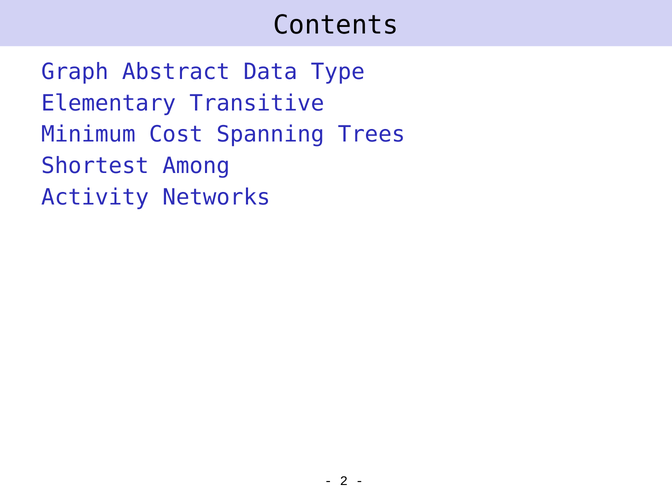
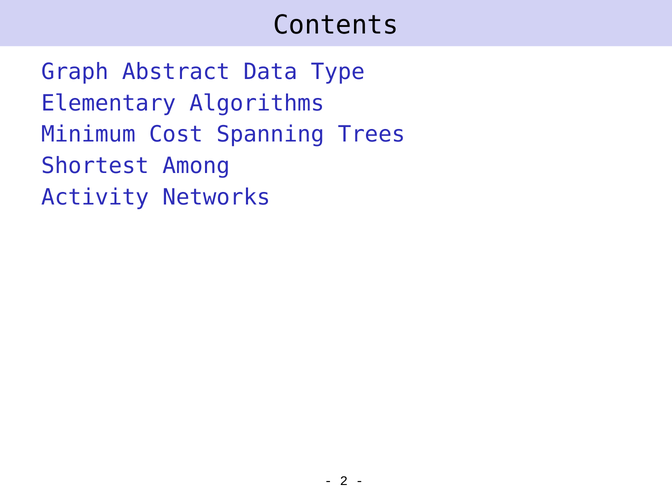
Transitive: Transitive -> Algorithms (257, 103)
